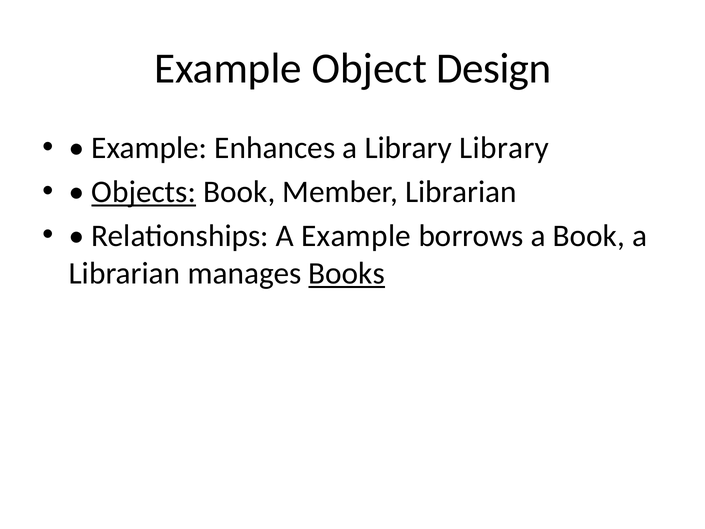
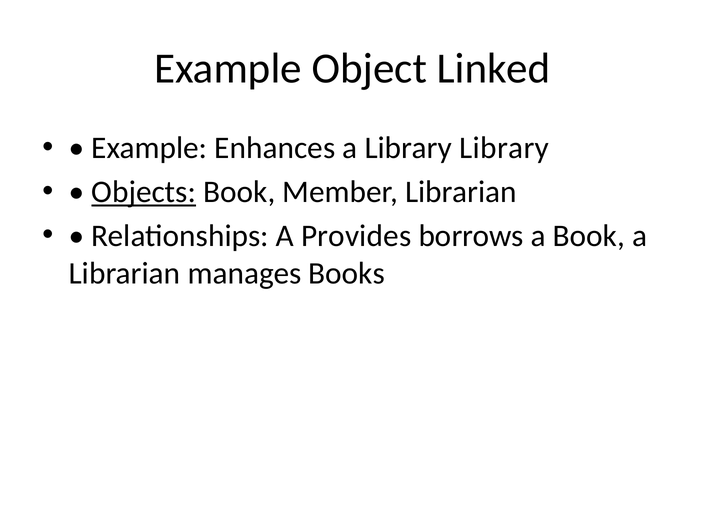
Design: Design -> Linked (494, 68)
A Example: Example -> Provides (356, 236)
Books underline: present -> none (347, 273)
